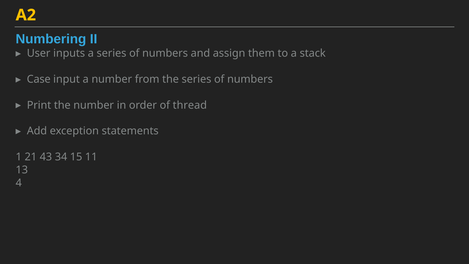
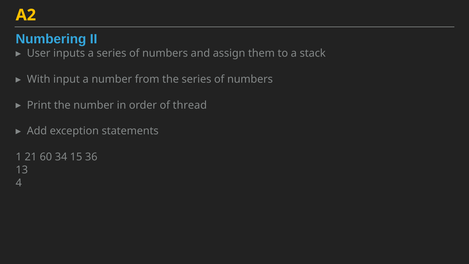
Case: Case -> With (39, 79)
43: 43 -> 60 (46, 157)
11: 11 -> 36 (91, 157)
